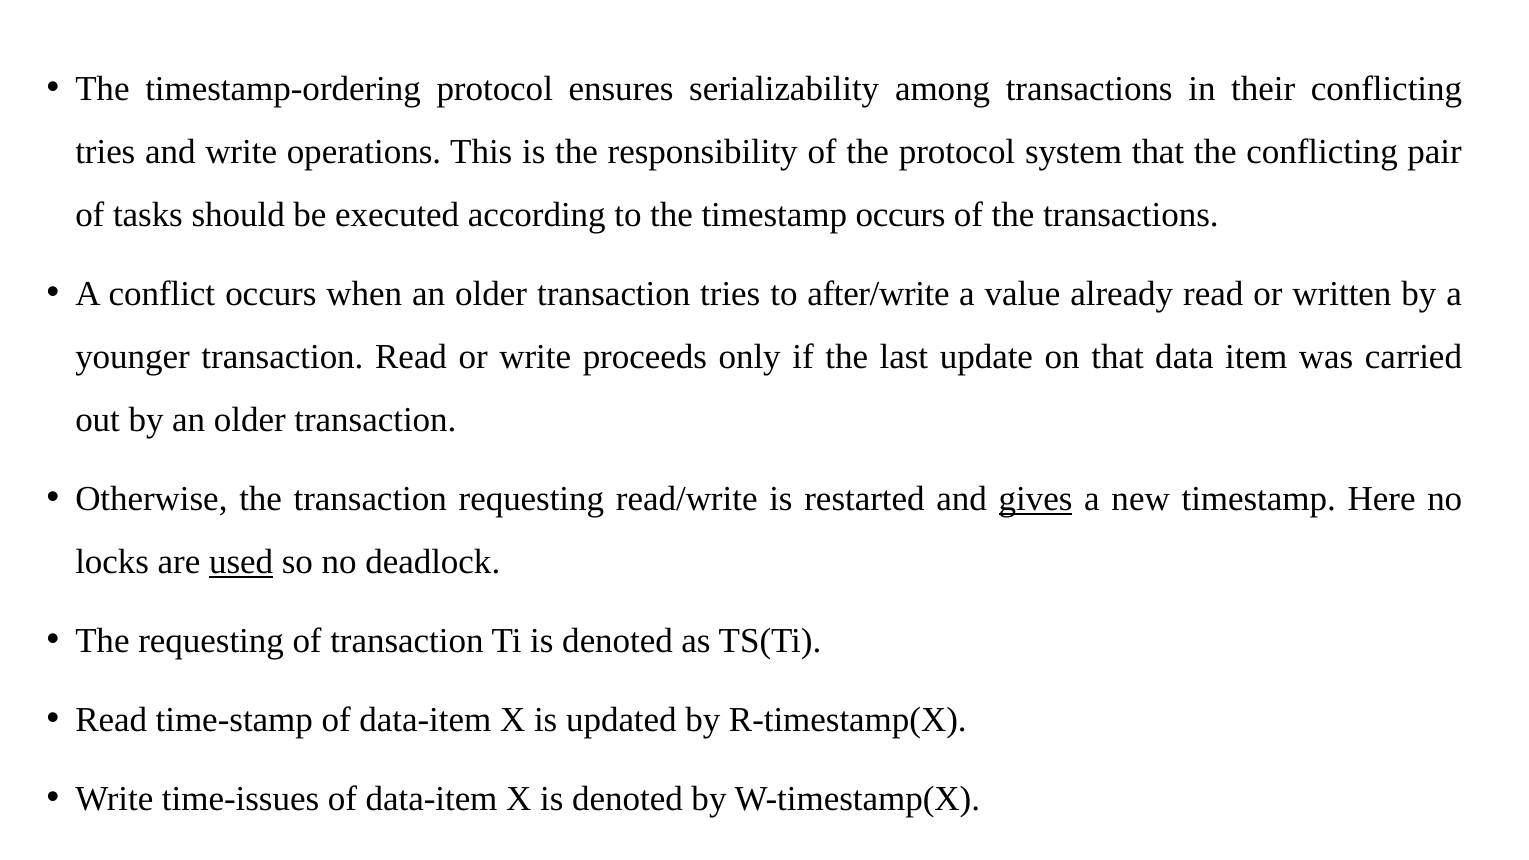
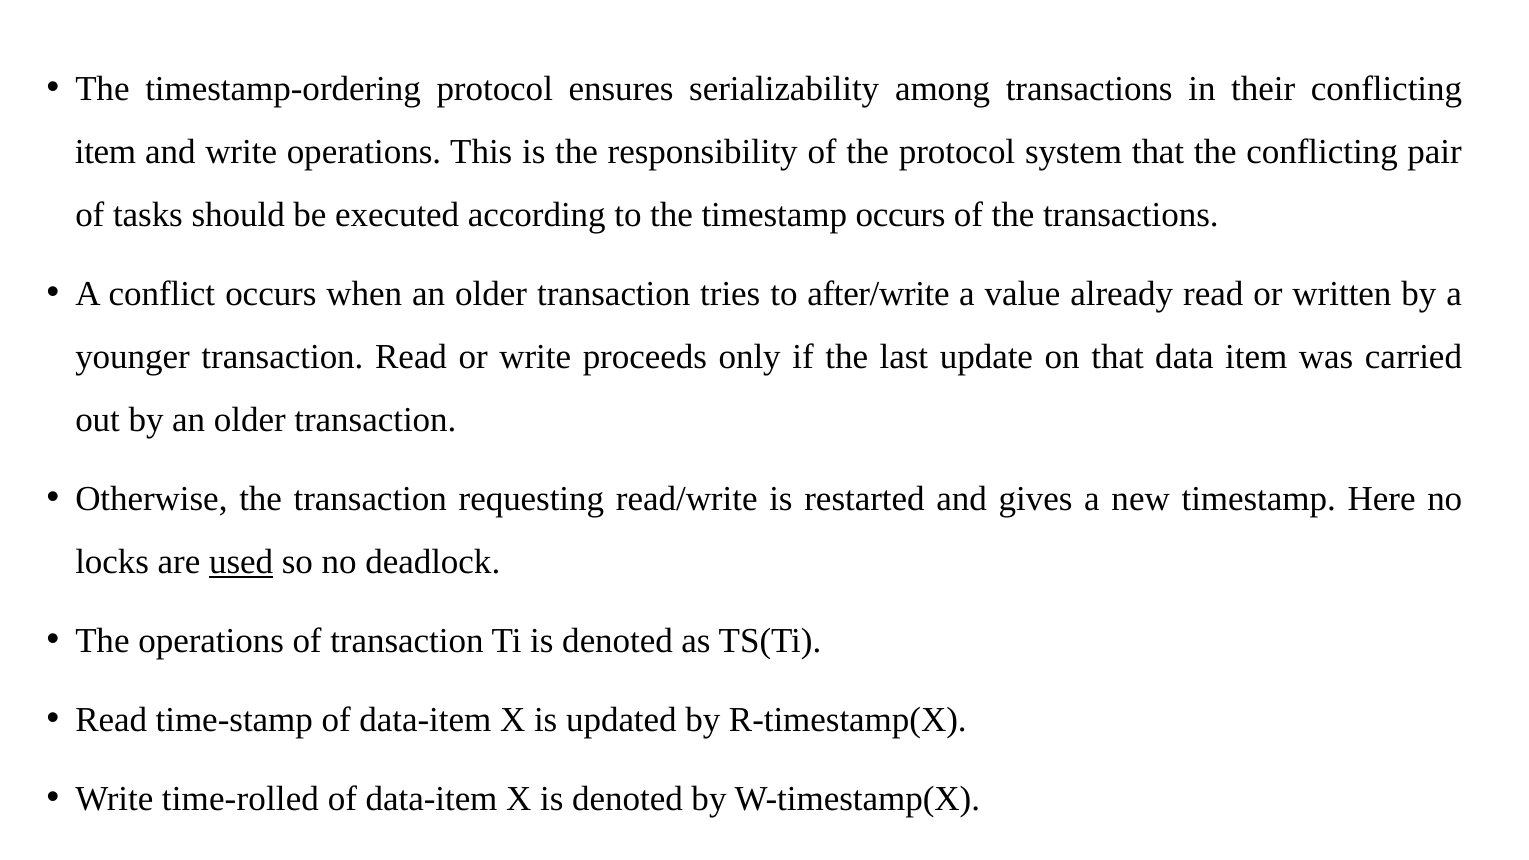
tries: tries -> item (105, 152)
gives underline: present -> none (1036, 499)
The requesting: requesting -> operations (211, 641)
time-issues: time-issues -> time-rolled (240, 799)
